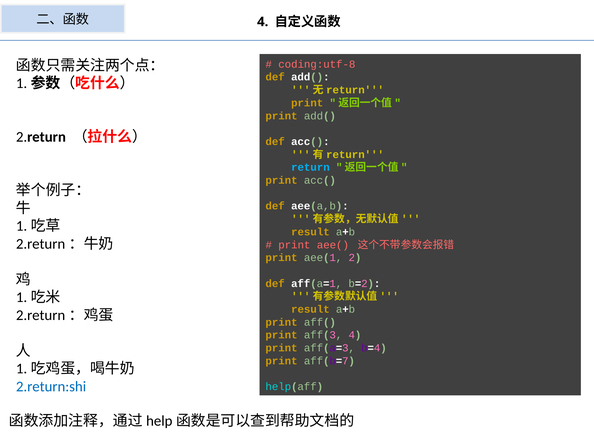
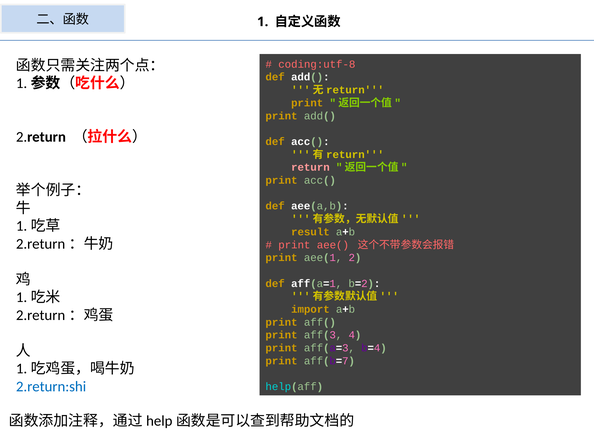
4: 4 -> 1 (263, 22)
return colour: light blue -> pink (310, 167)
result: result -> import (310, 309)
